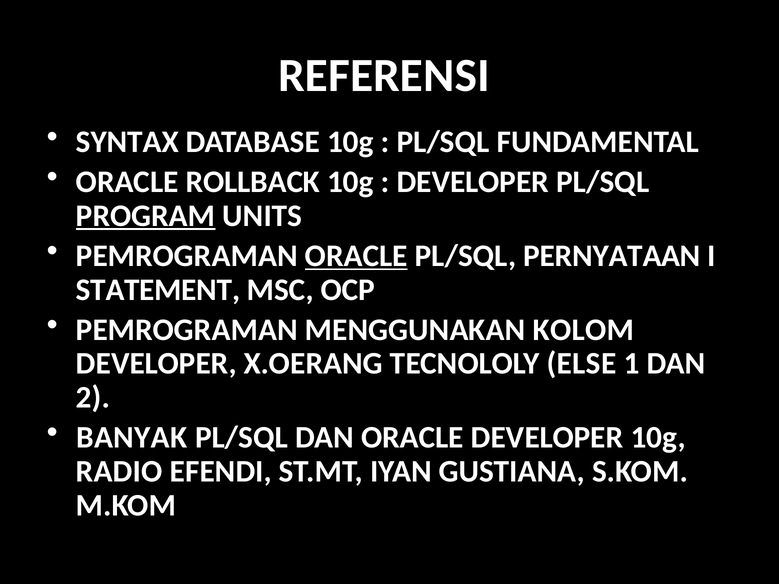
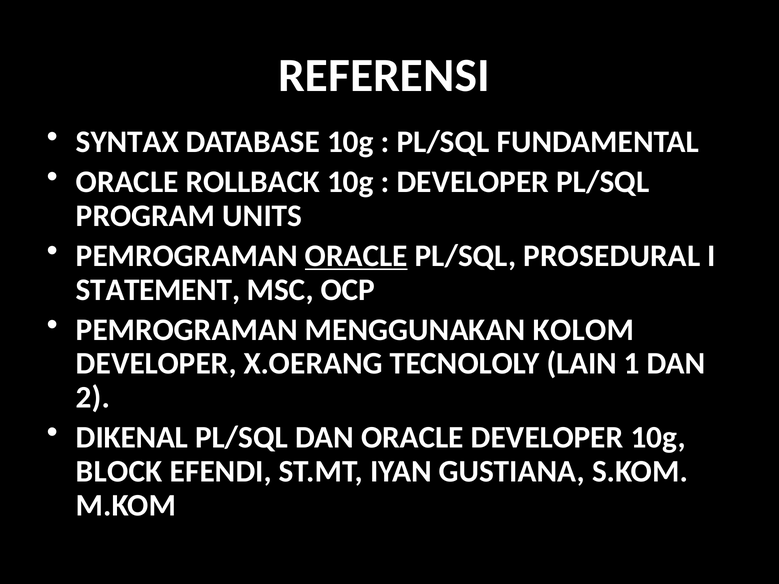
PROGRAM underline: present -> none (146, 216)
PERNYATAAN: PERNYATAAN -> PROSEDURAL (612, 256)
ELSE: ELSE -> LAIN (582, 364)
BANYAK: BANYAK -> DIKENAL (132, 438)
RADIO: RADIO -> BLOCK (119, 472)
